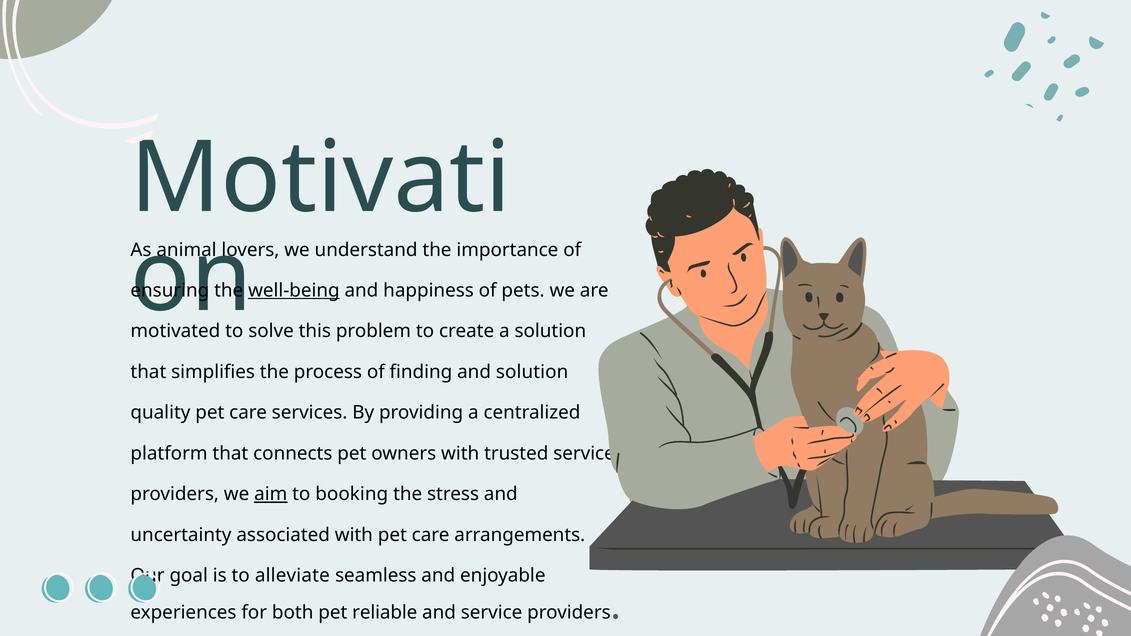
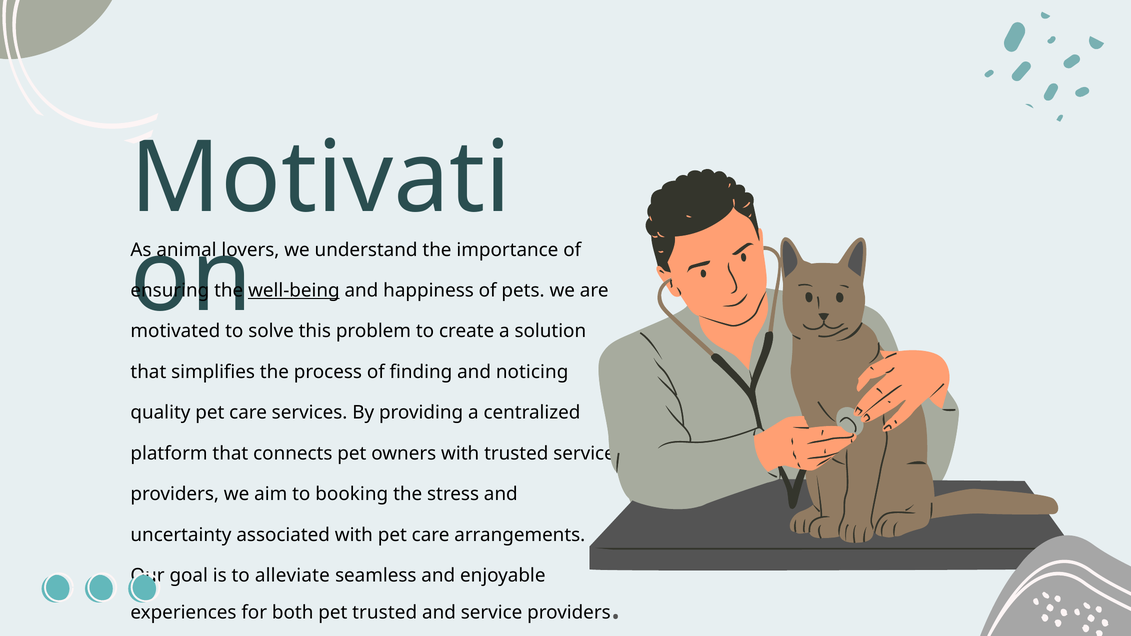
and solution: solution -> noticing (532, 372)
aim underline: present -> none (271, 494)
pet reliable: reliable -> trusted (385, 613)
